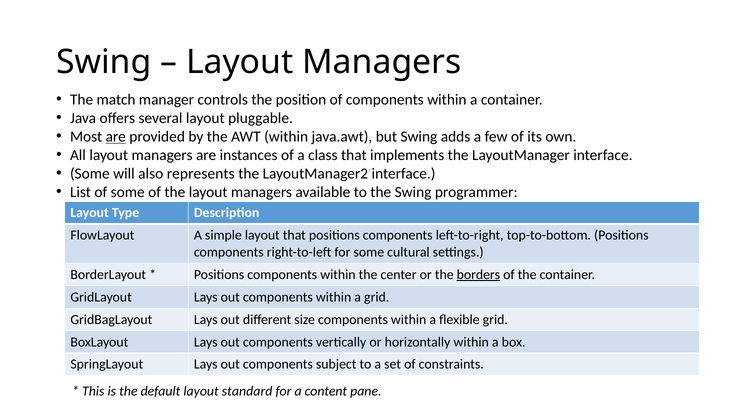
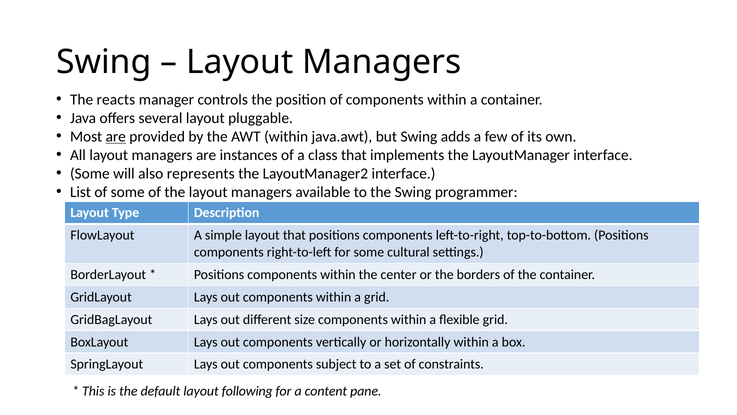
match: match -> reacts (116, 100)
borders underline: present -> none (478, 274)
standard: standard -> following (247, 391)
